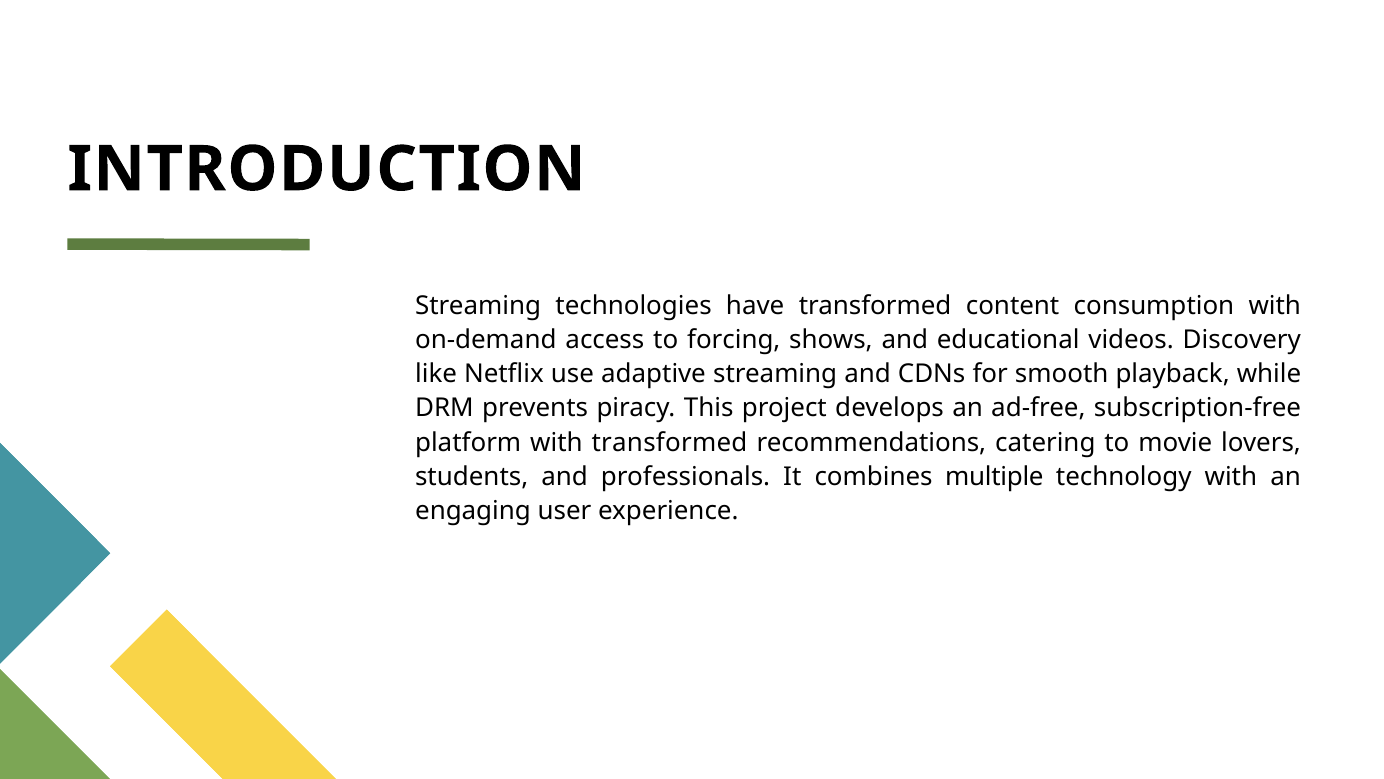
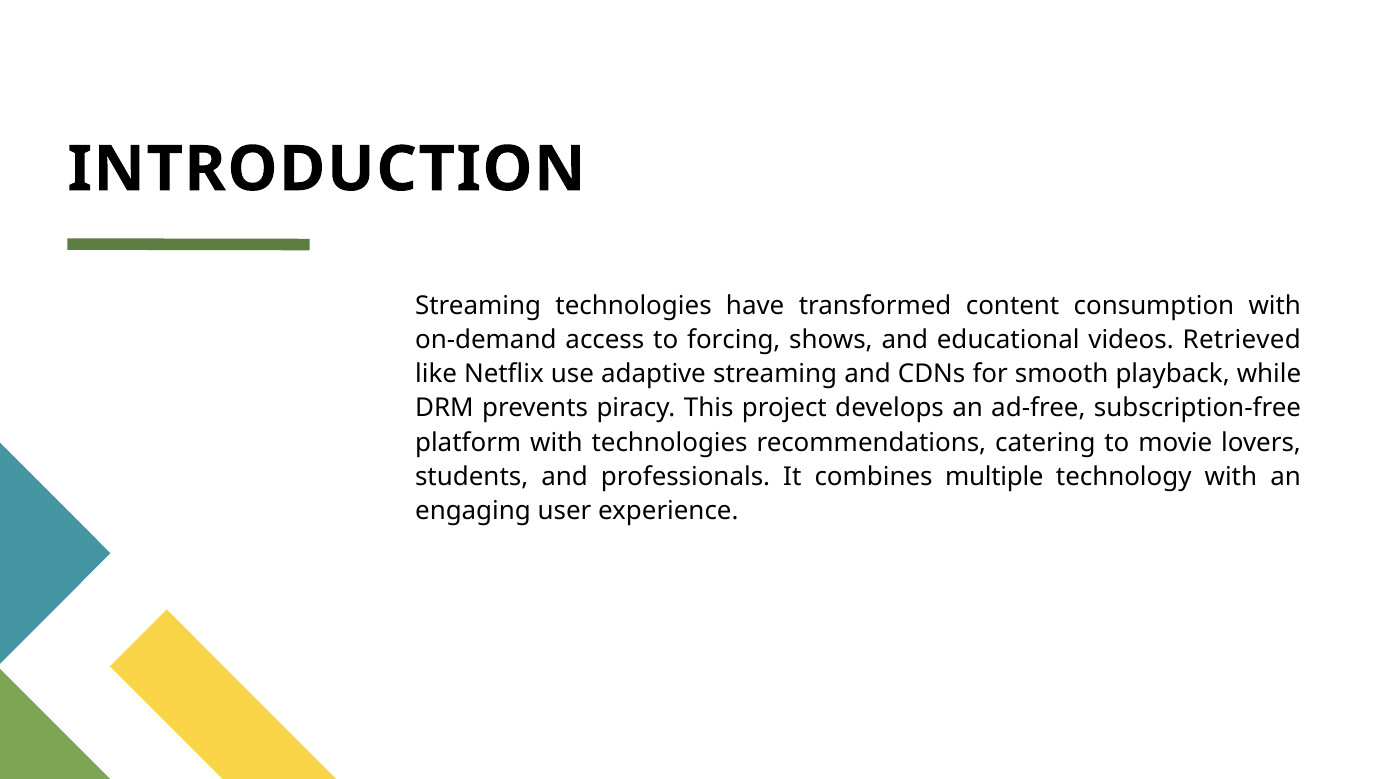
Discovery: Discovery -> Retrieved (1242, 340)
with transformed: transformed -> technologies (670, 442)
